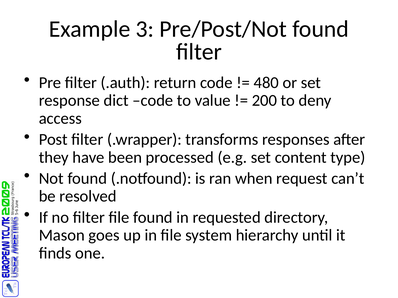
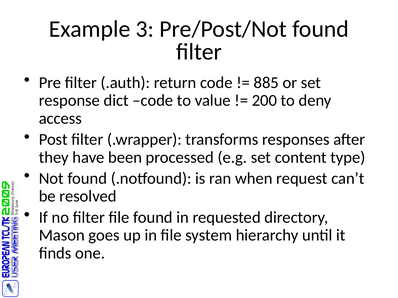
480: 480 -> 885 (266, 83)
